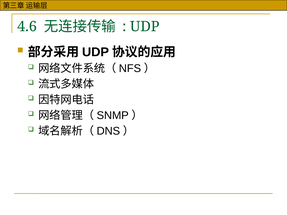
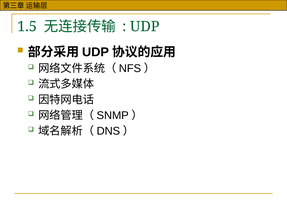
4.6: 4.6 -> 1.5 (27, 27)
